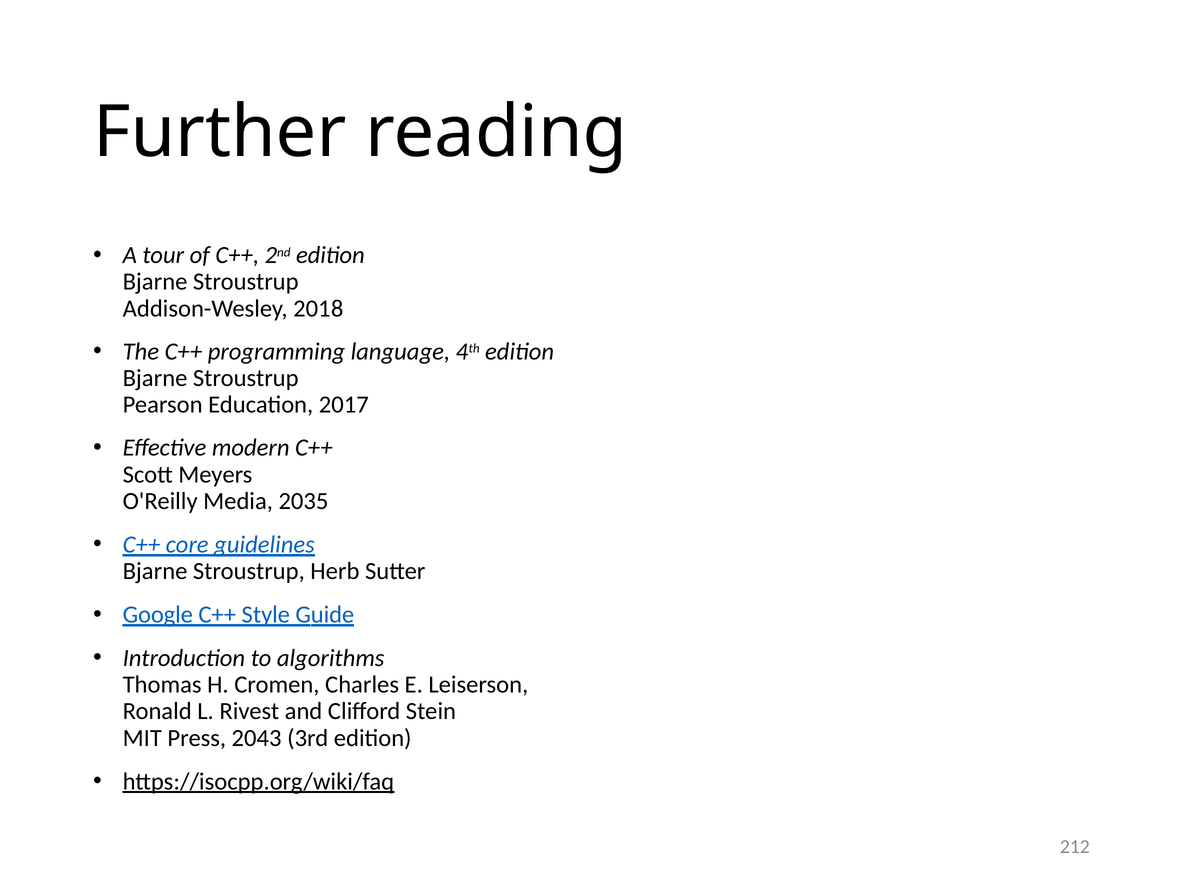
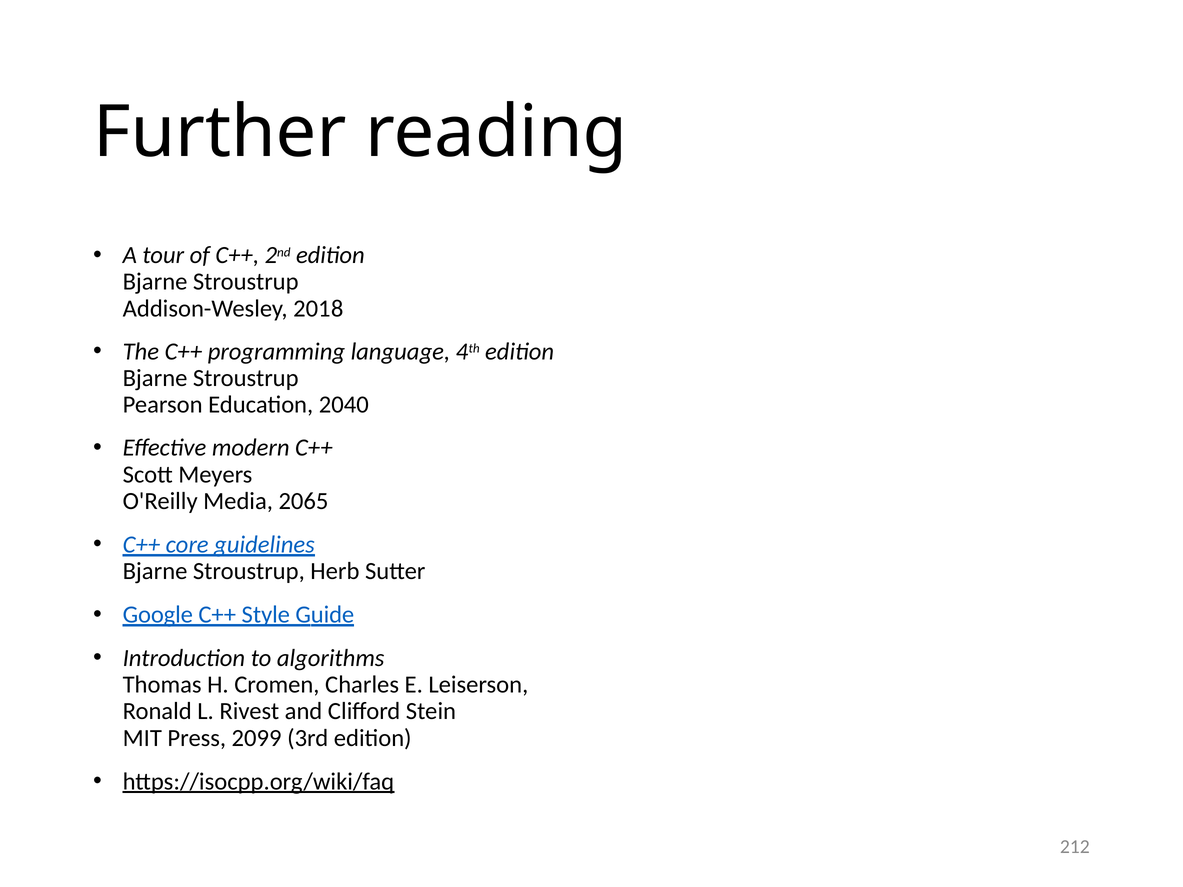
2017: 2017 -> 2040 (344, 405)
2035: 2035 -> 2065 (303, 501)
2043: 2043 -> 2099 (257, 738)
